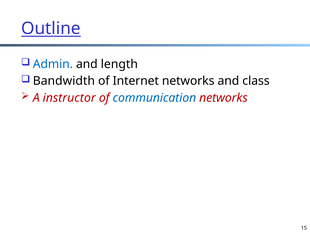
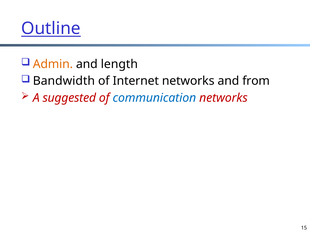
Admin colour: blue -> orange (53, 64)
class: class -> from (256, 81)
instructor: instructor -> suggested (69, 98)
